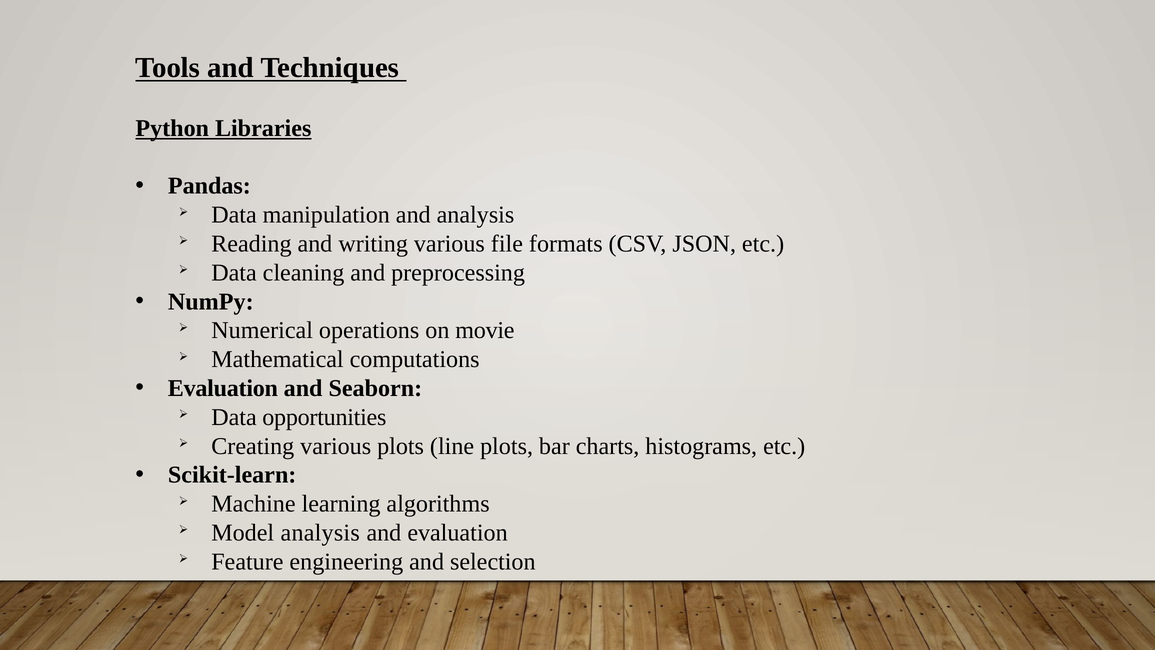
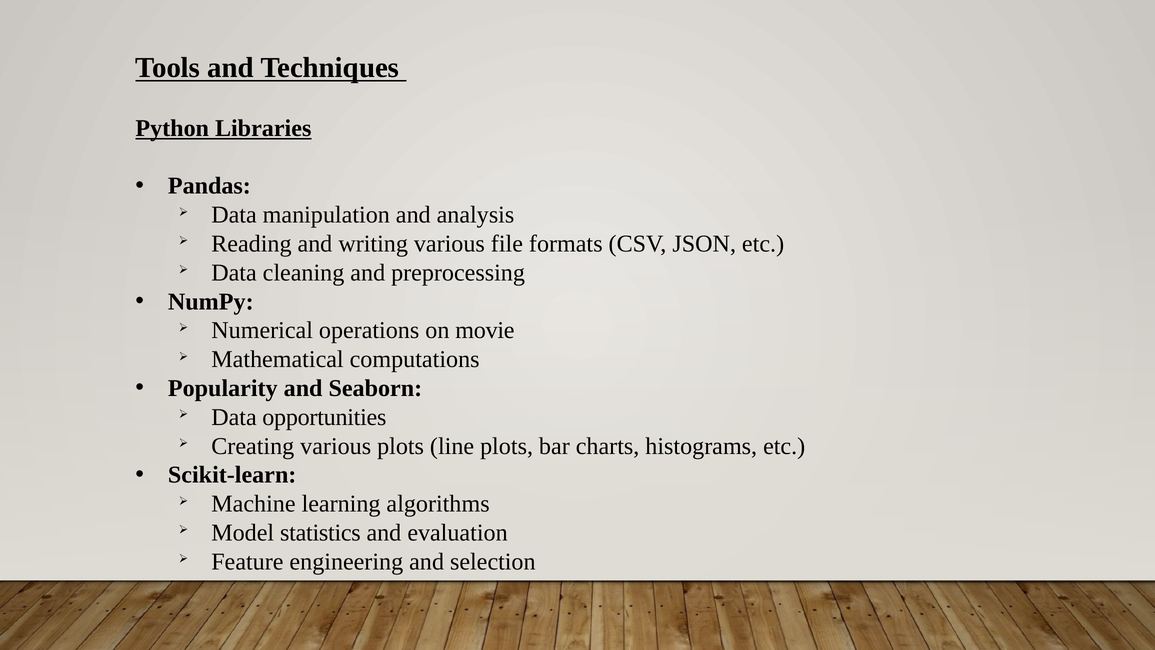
Evaluation: Evaluation -> Popularity (223, 388)
Model analysis: analysis -> statistics (320, 533)
